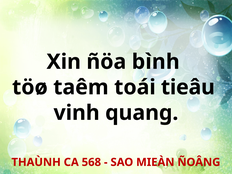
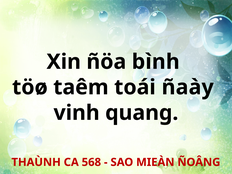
tieâu: tieâu -> ñaày (188, 87)
